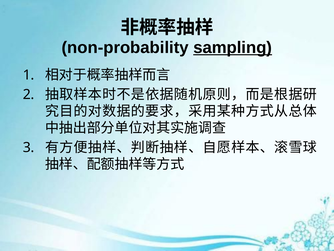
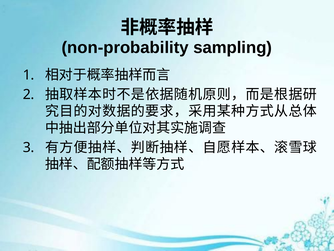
sampling underline: present -> none (233, 48)
